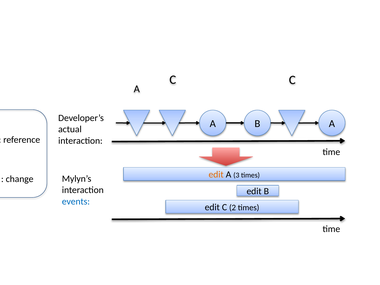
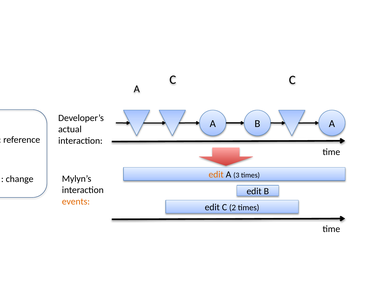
events colour: blue -> orange (76, 201)
